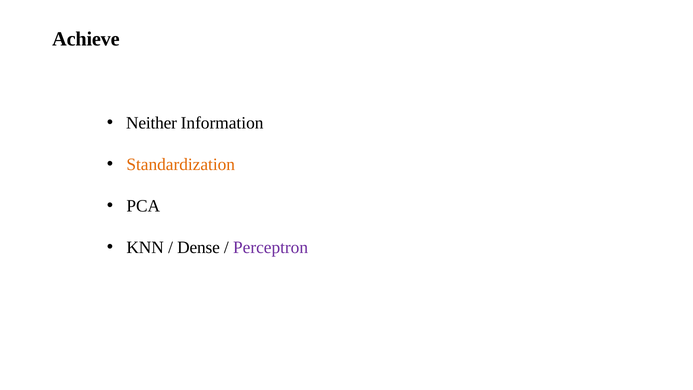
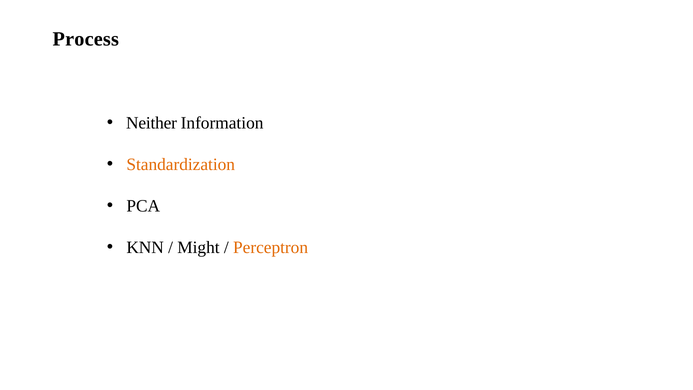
Achieve: Achieve -> Process (86, 39)
Dense: Dense -> Might (198, 248)
Perceptron colour: purple -> orange (271, 248)
